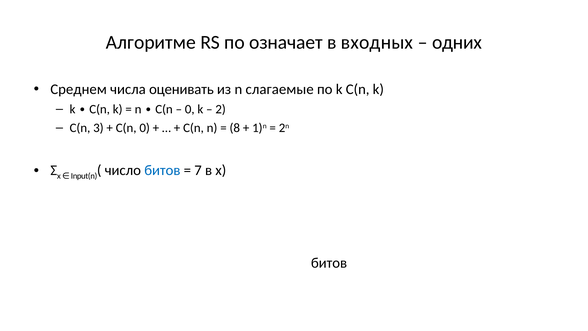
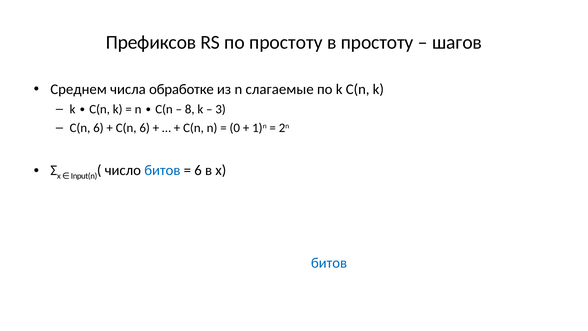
Алгоритме: Алгоритме -> Префиксов (151, 42)
по означает: означает -> простоту (286, 42)
в входных: входных -> простоту (377, 42)
одних: одних -> шагов (457, 42)
оценивать: оценивать -> обработке (181, 89)
0: 0 -> 8 (190, 109)
2: 2 -> 3 (221, 109)
3: 3 -> 6 (98, 128)
0: 0 -> 6 (145, 128)
8: 8 -> 0 (235, 128)
7: 7 -> 6 (198, 170)
битов colour: black -> blue (329, 263)
